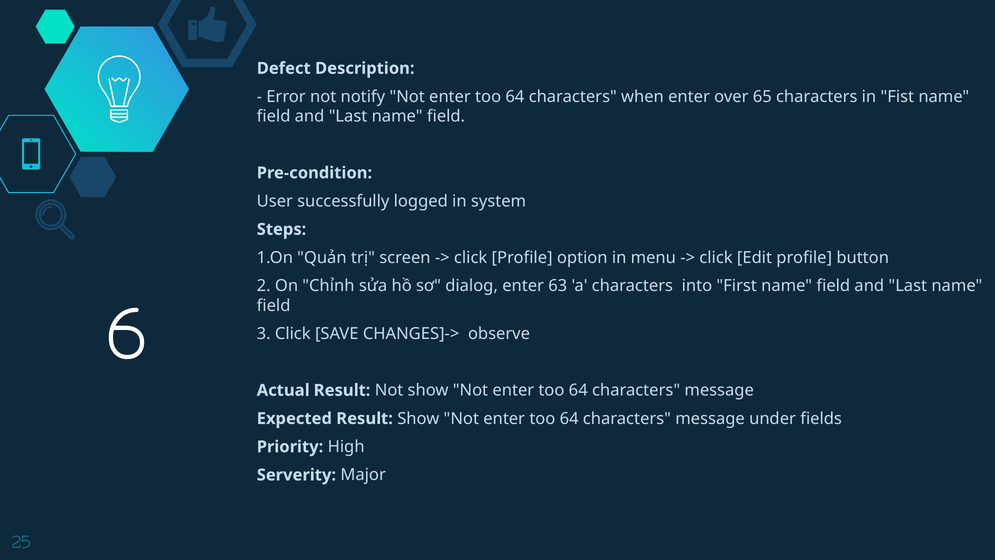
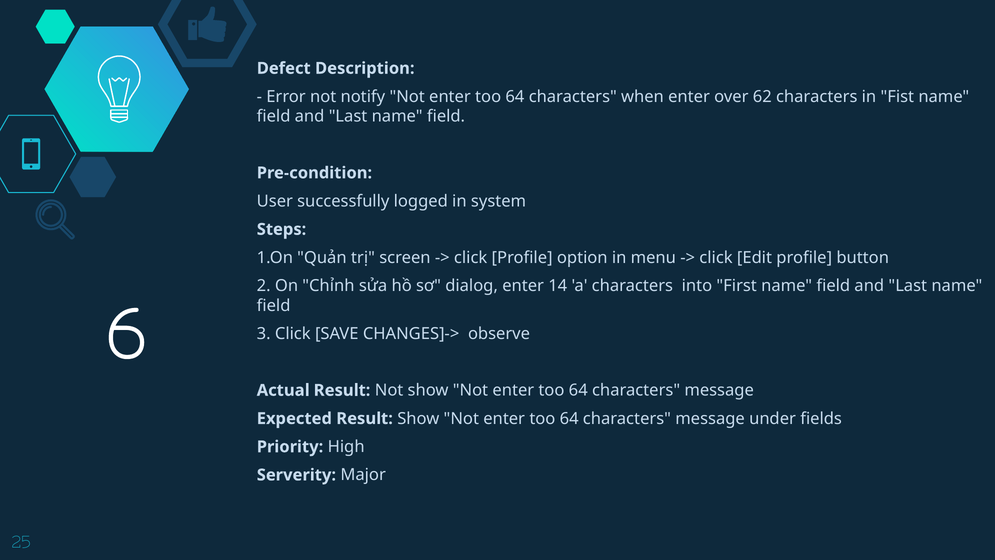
65: 65 -> 62 (762, 96)
63: 63 -> 14 (558, 286)
